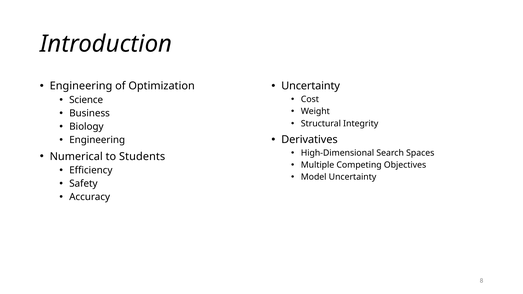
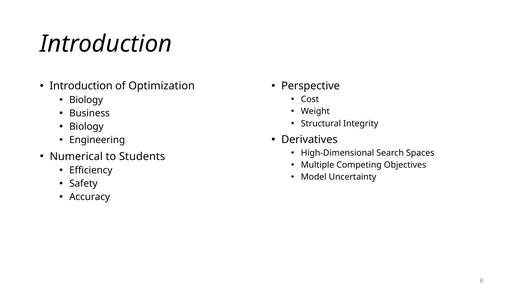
Engineering: Engineering -> Introduction (81, 86)
Uncertainty: Uncertainty -> Perspective (311, 86)
Science: Science -> Biology (86, 100)
